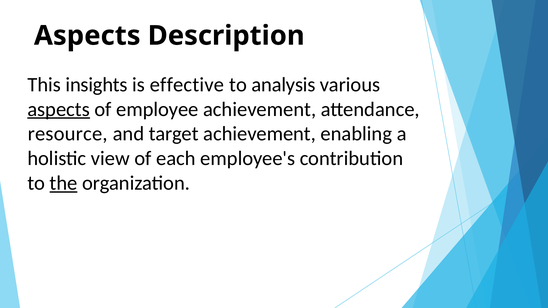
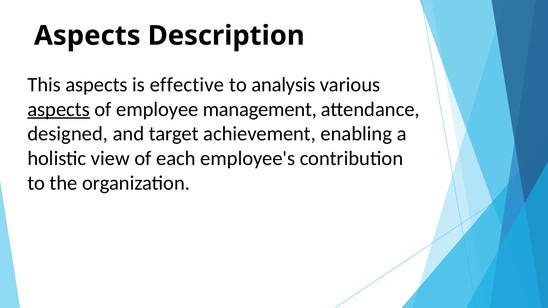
This insights: insights -> aspects (97, 85)
employee achievement: achievement -> management (260, 109)
resource: resource -> designed (68, 134)
the underline: present -> none (63, 183)
